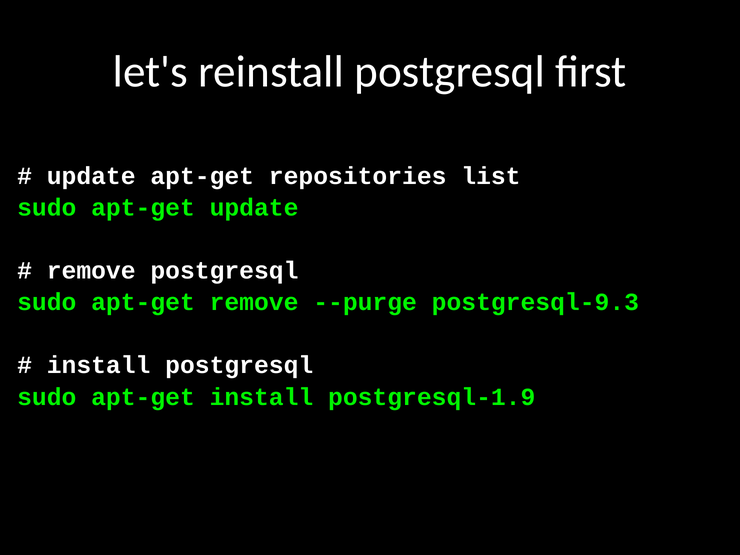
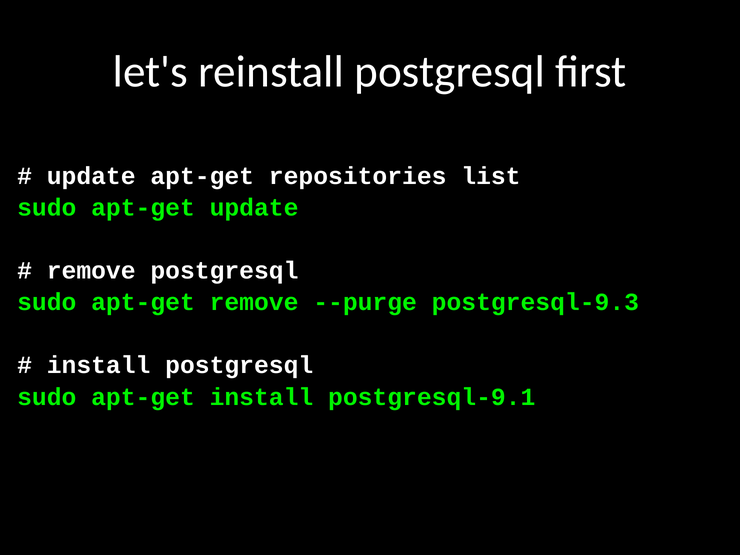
postgresql-1.9: postgresql-1.9 -> postgresql-9.1 (432, 397)
